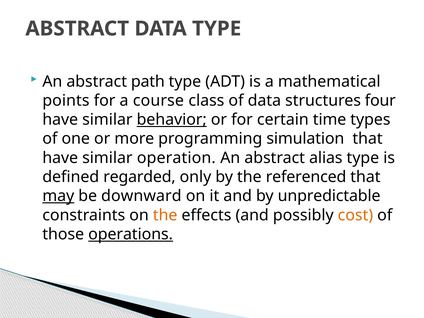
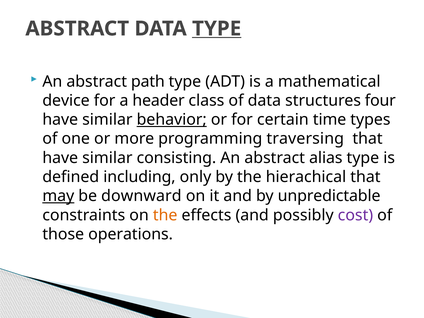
TYPE underline: none -> present (217, 29)
points: points -> device (66, 101)
course: course -> header (159, 101)
simulation: simulation -> traversing (305, 139)
operation: operation -> consisting (176, 158)
regarded: regarded -> including (139, 177)
referenced: referenced -> hierachical (306, 177)
cost colour: orange -> purple (355, 215)
operations underline: present -> none (131, 234)
